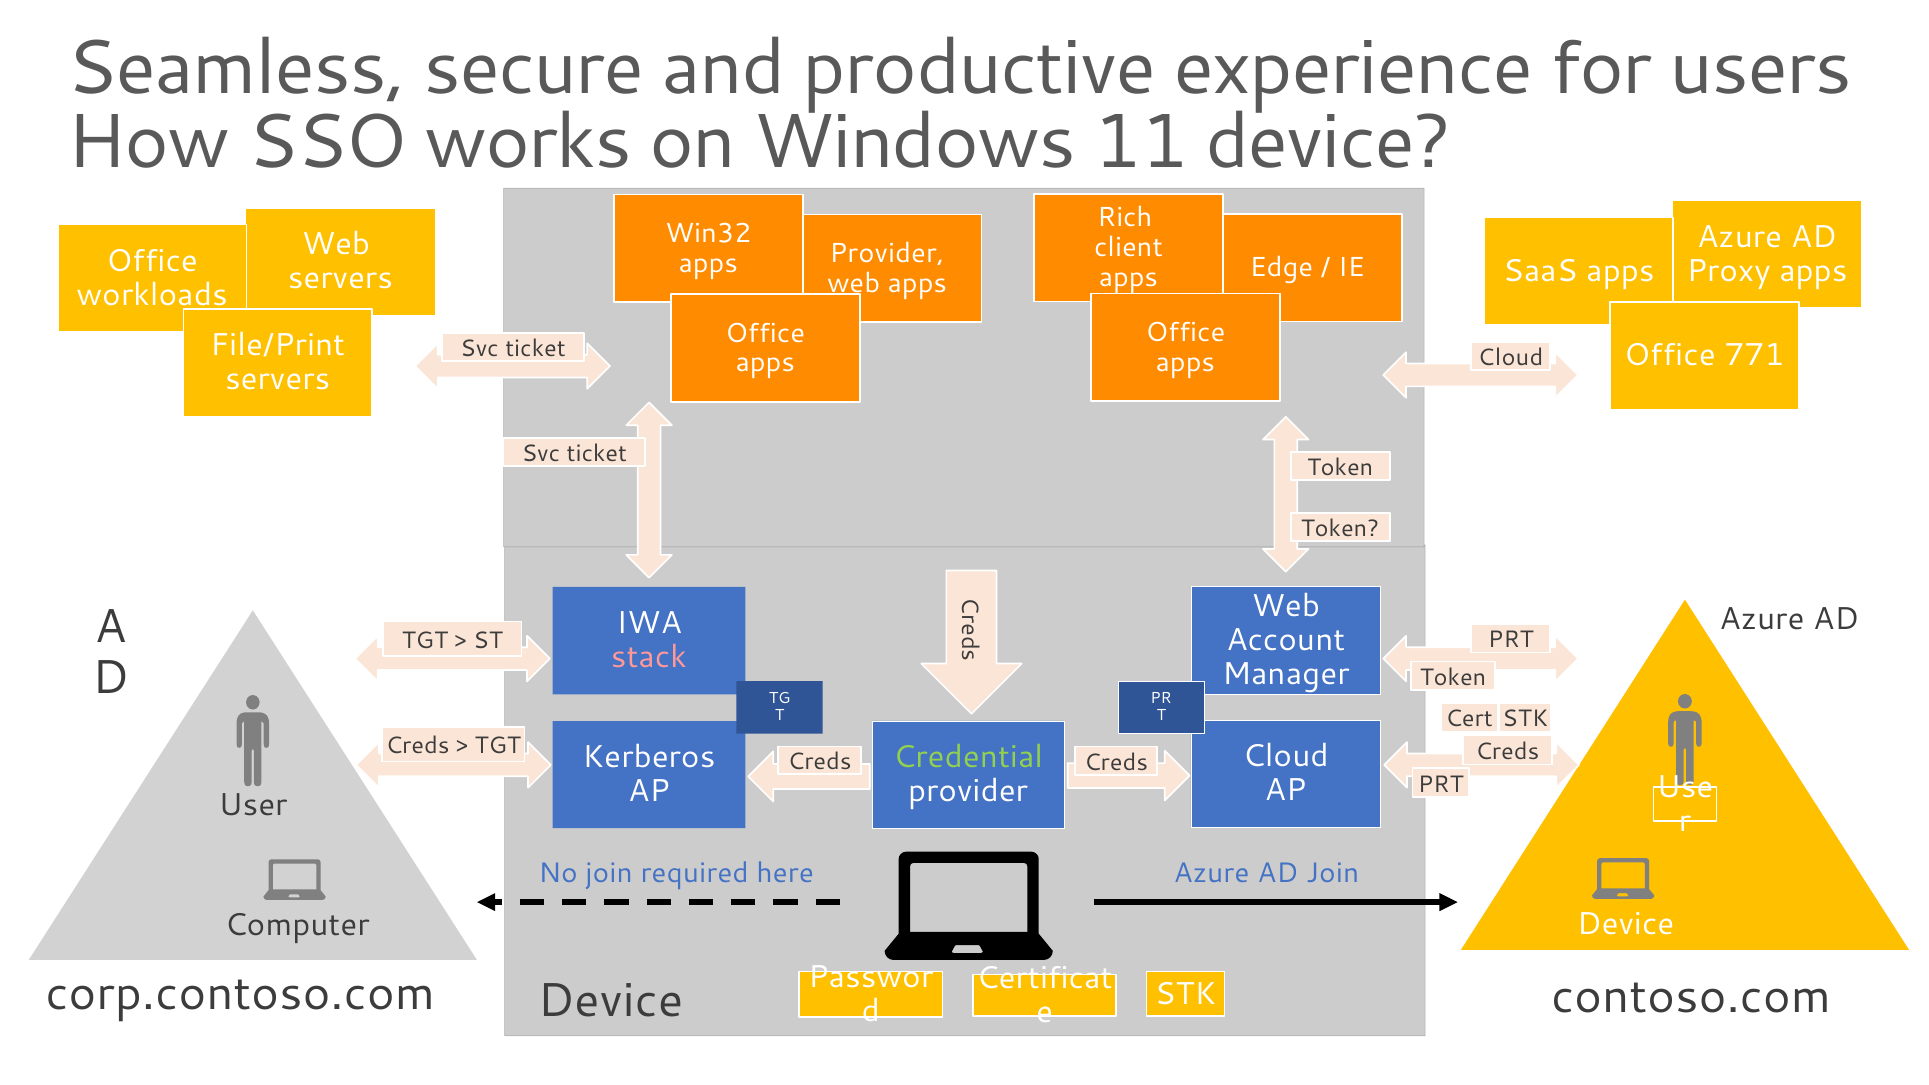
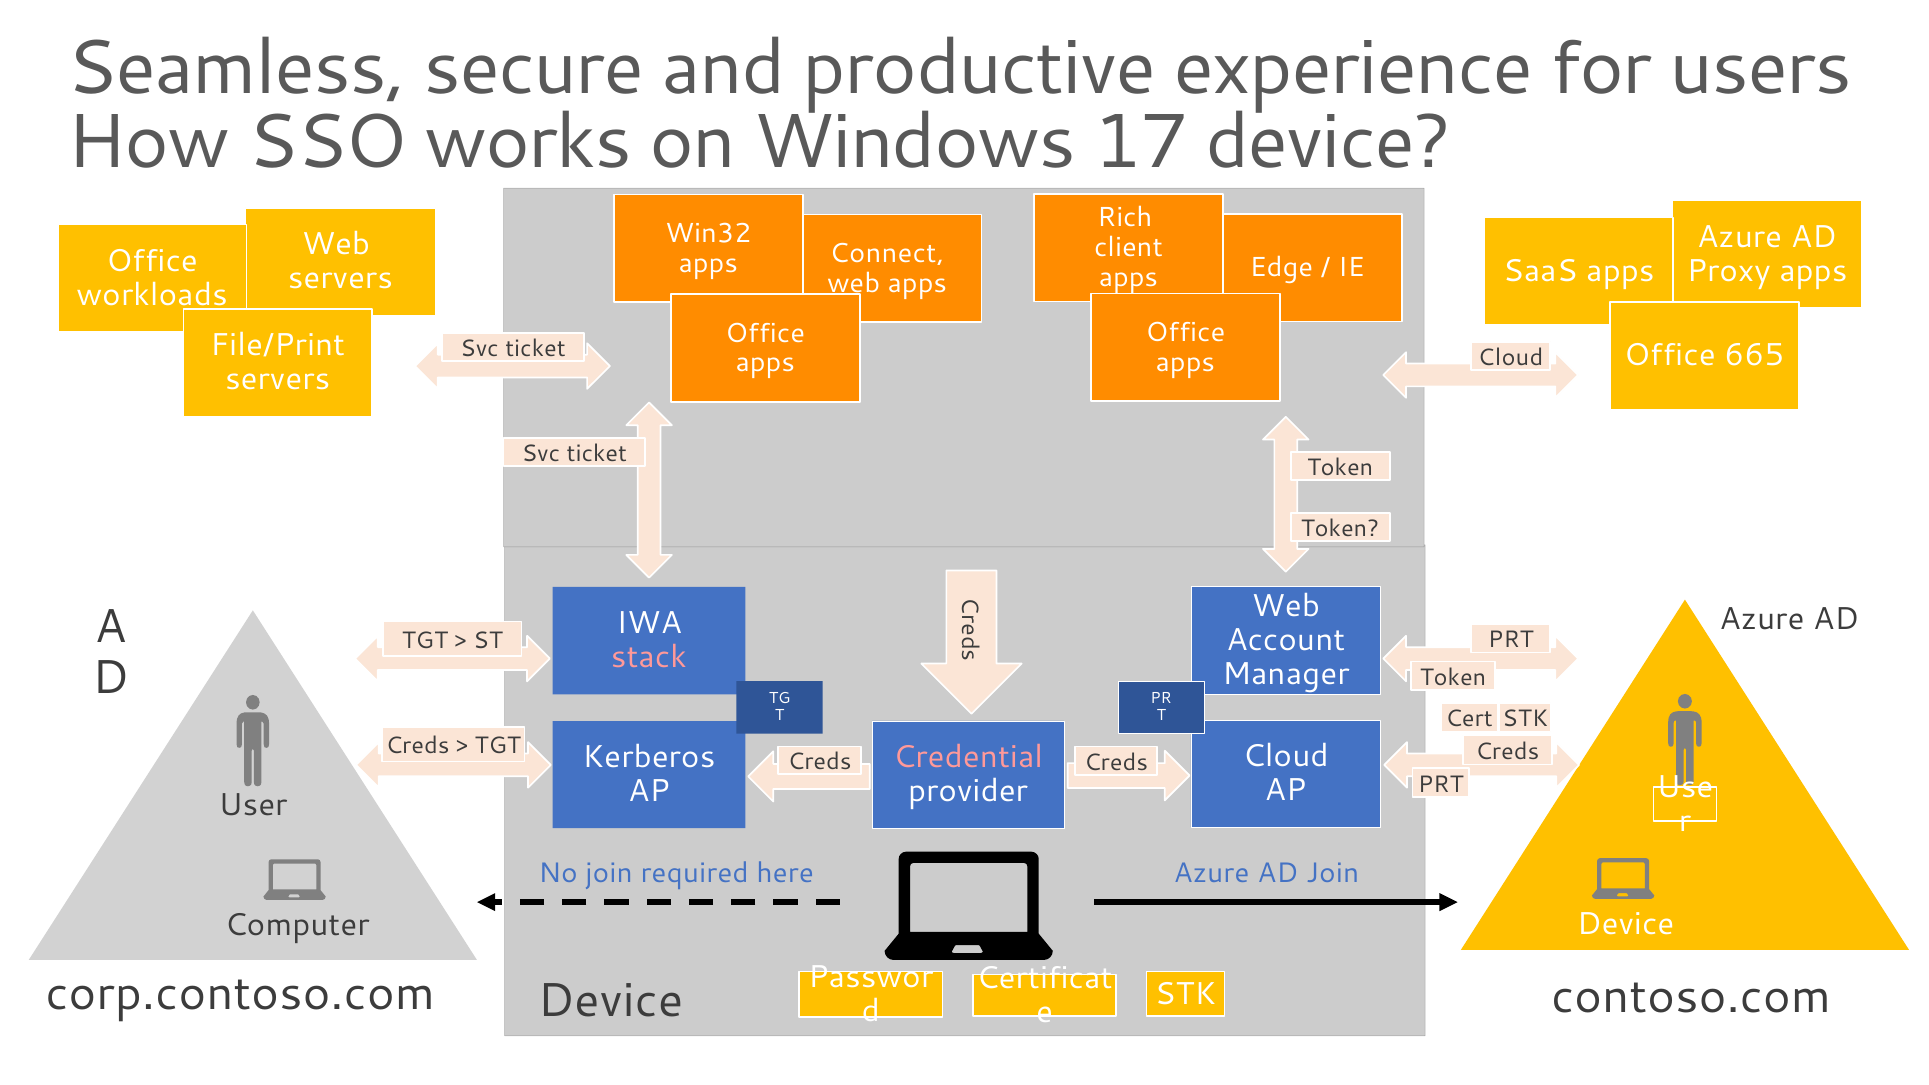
11: 11 -> 17 (1141, 143)
Provider: Provider -> Connect (887, 253)
771: 771 -> 665 (1754, 355)
Credential colour: light green -> pink (968, 757)
